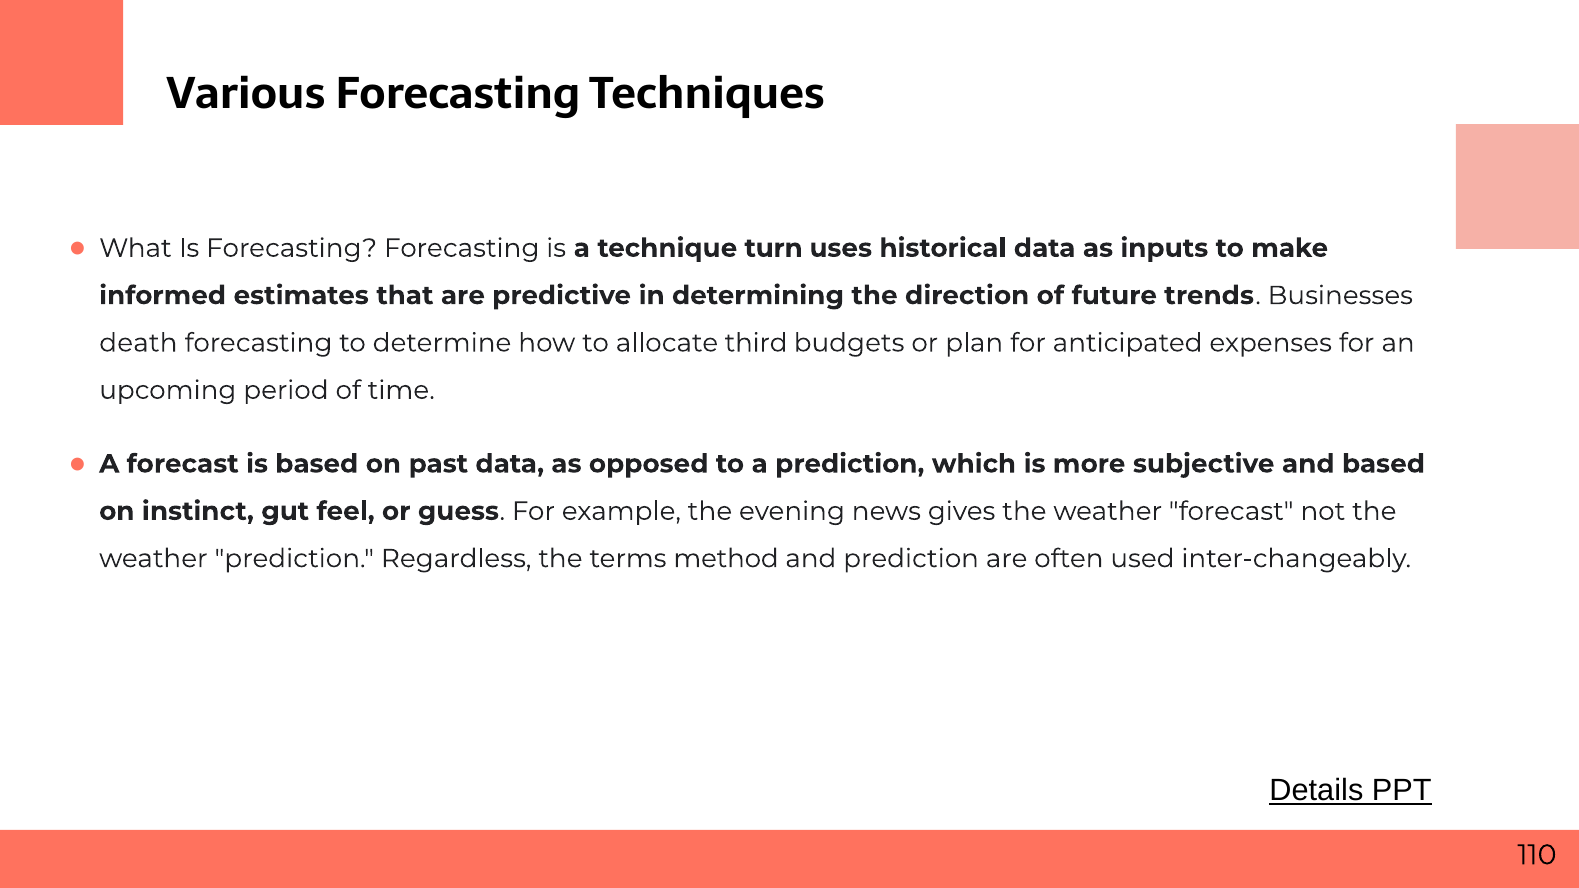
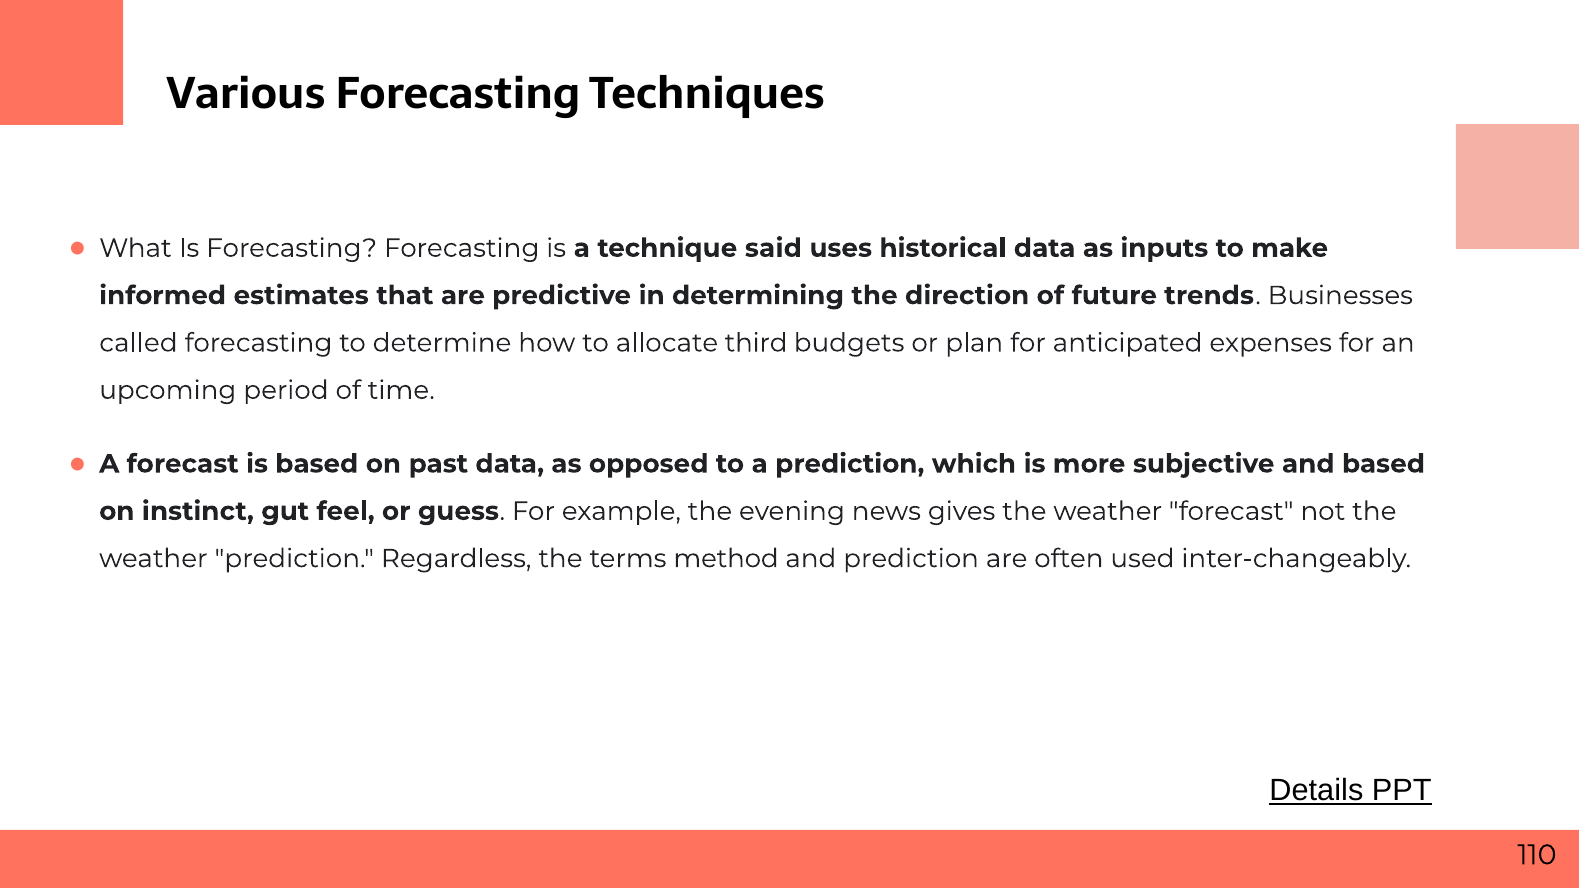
turn: turn -> said (773, 248)
death: death -> called (138, 343)
